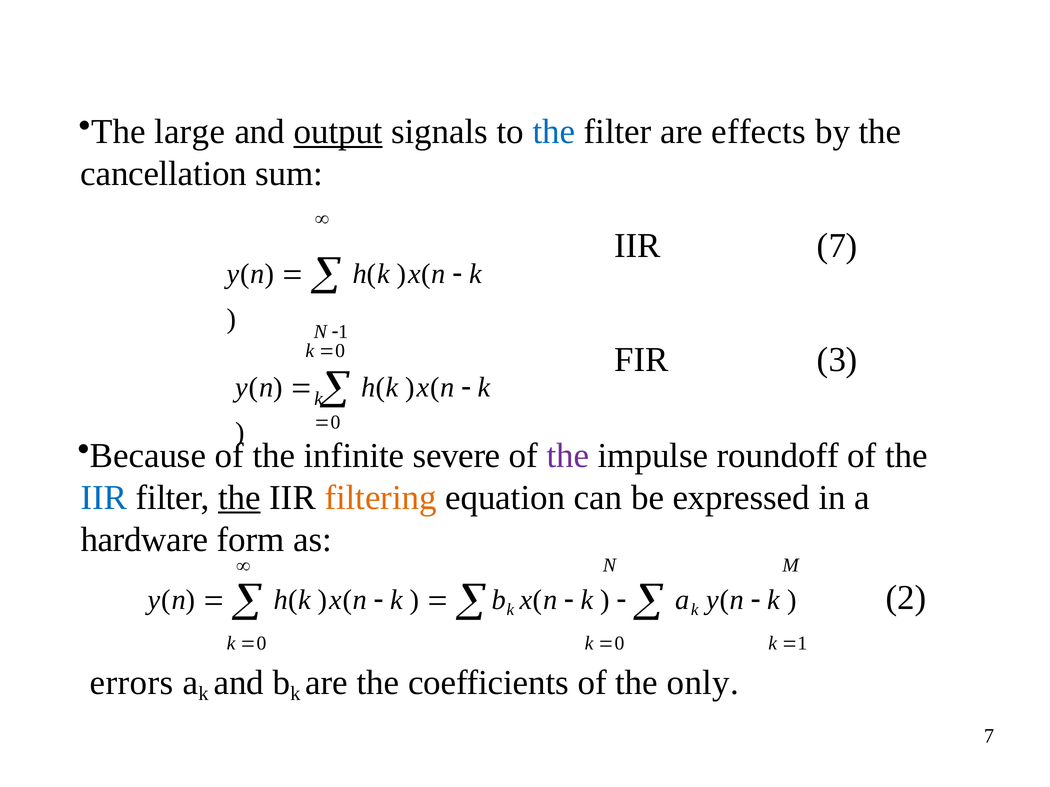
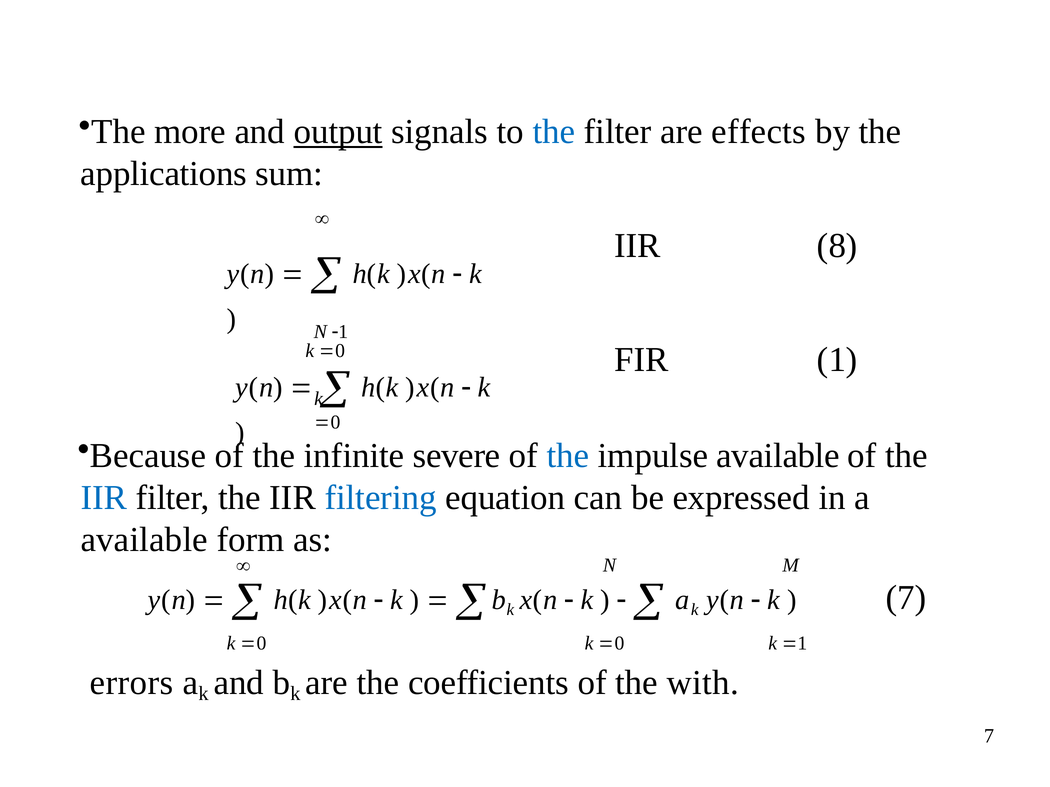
large: large -> more (190, 132)
cancellation: cancellation -> applications (164, 174)
IIR 7: 7 -> 8 (837, 246)
3: 3 -> 1 (837, 360)
the colour: purple -> blue (568, 456)
impulse roundoff: roundoff -> available (778, 456)
the underline: present -> none (239, 498)
filtering colour: orange -> blue (381, 498)
hardware: hardware -> available (144, 540)
2: 2 -> 7 (906, 598)
only: only -> with (703, 683)
